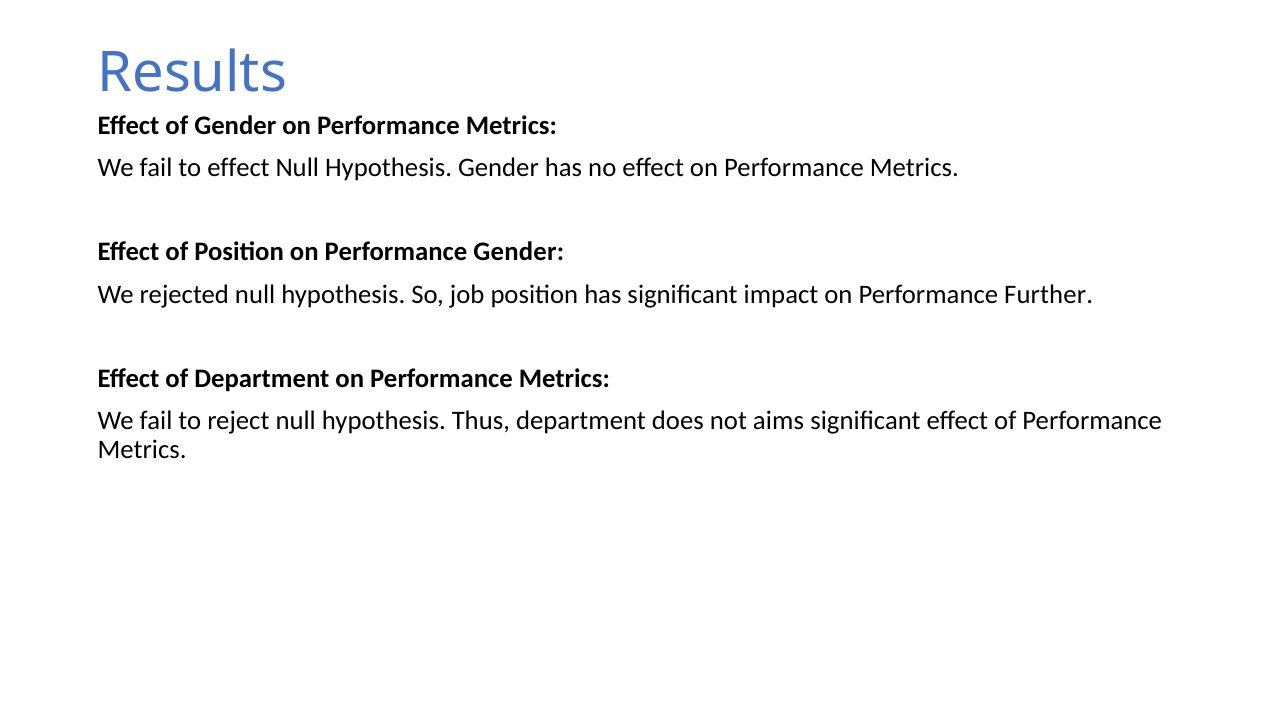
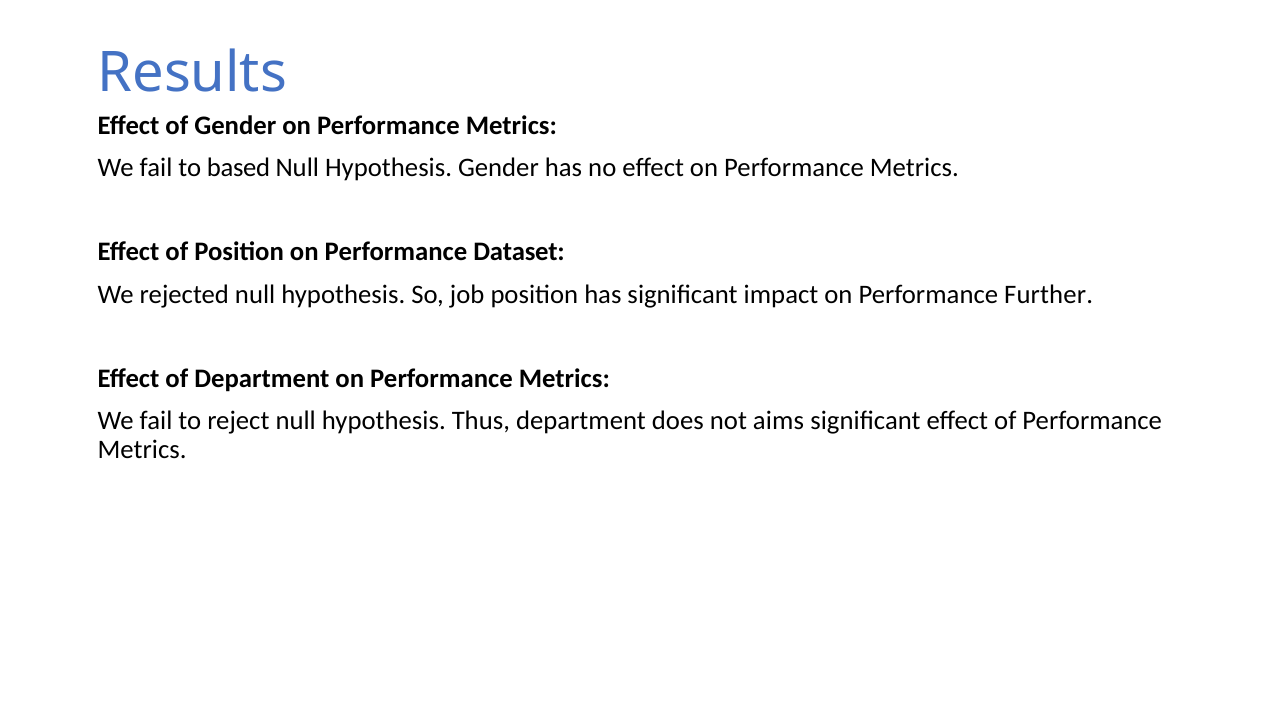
to effect: effect -> based (239, 168)
Performance Gender: Gender -> Dataset (519, 252)
